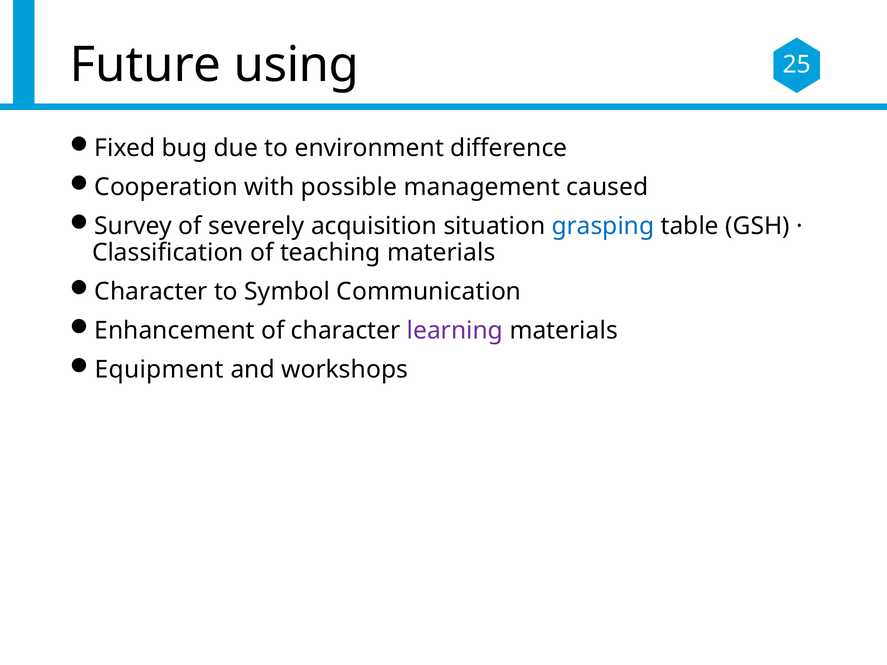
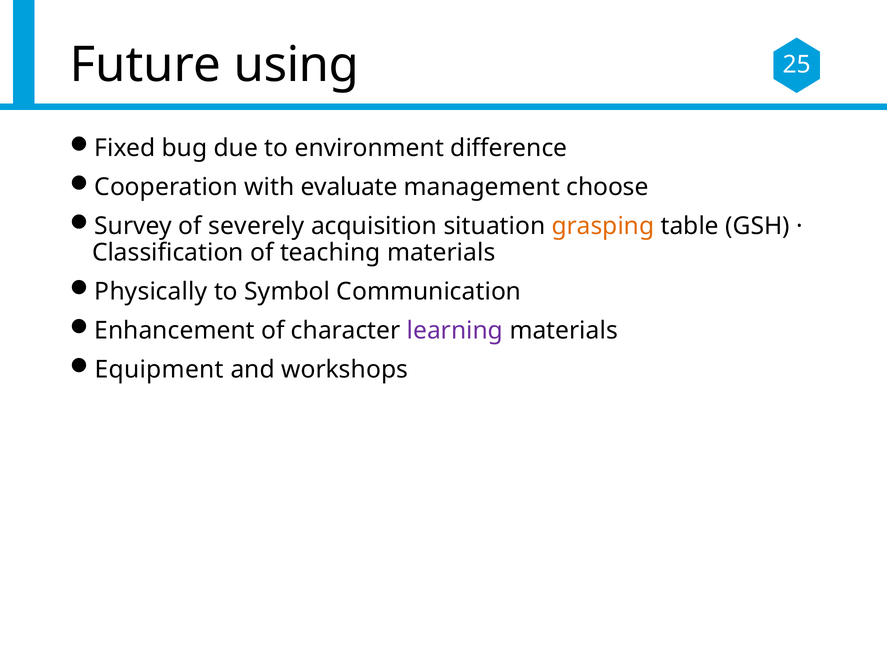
possible: possible -> evaluate (349, 187)
caused: caused -> choose (607, 187)
grasping colour: blue -> orange (603, 226)
Character: Character -> Physically (151, 292)
